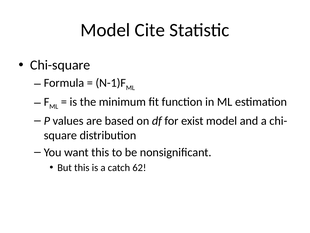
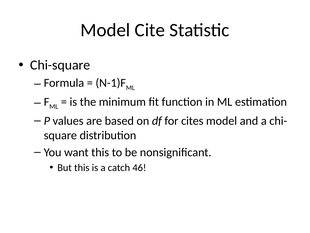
exist: exist -> cites (192, 121)
62: 62 -> 46 (139, 167)
